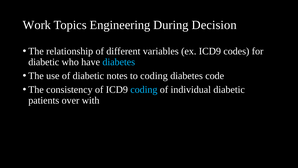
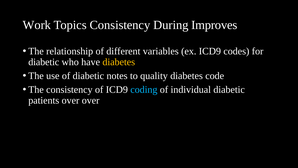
Topics Engineering: Engineering -> Consistency (120, 25)
Decision: Decision -> Improves (214, 25)
diabetes colour: light blue -> yellow (119, 62)
to coding: coding -> quality (154, 76)
over with: with -> over (91, 100)
